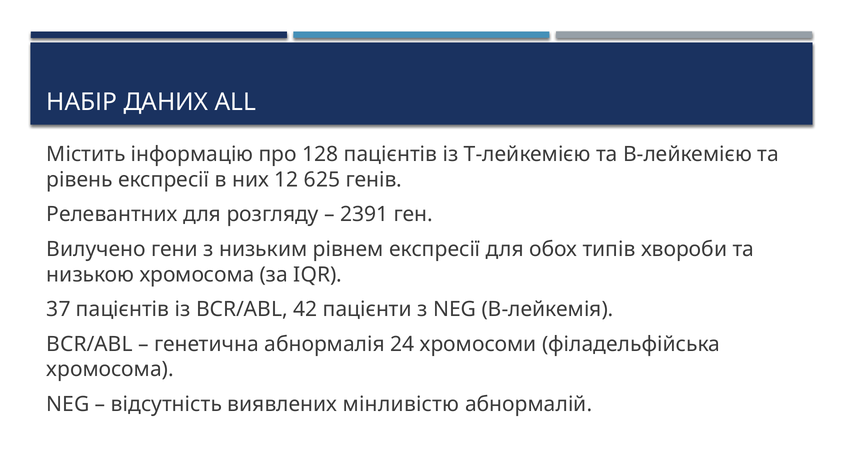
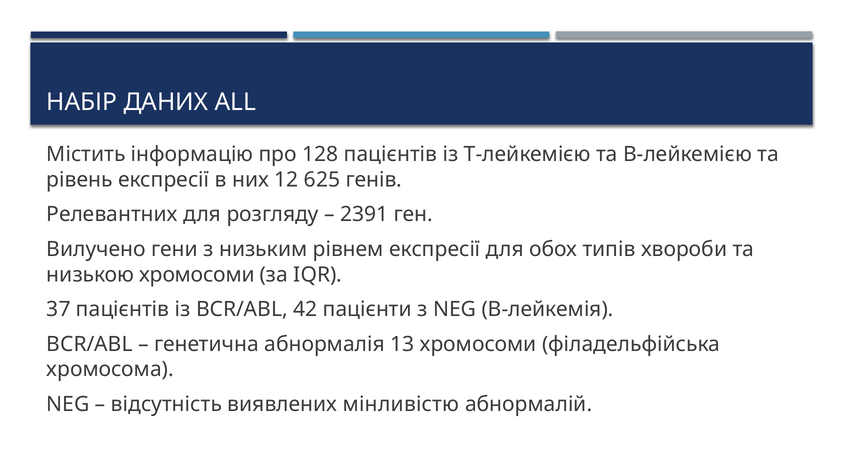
низькою хромосома: хромосома -> хромосоми (197, 275)
24: 24 -> 13 (402, 344)
